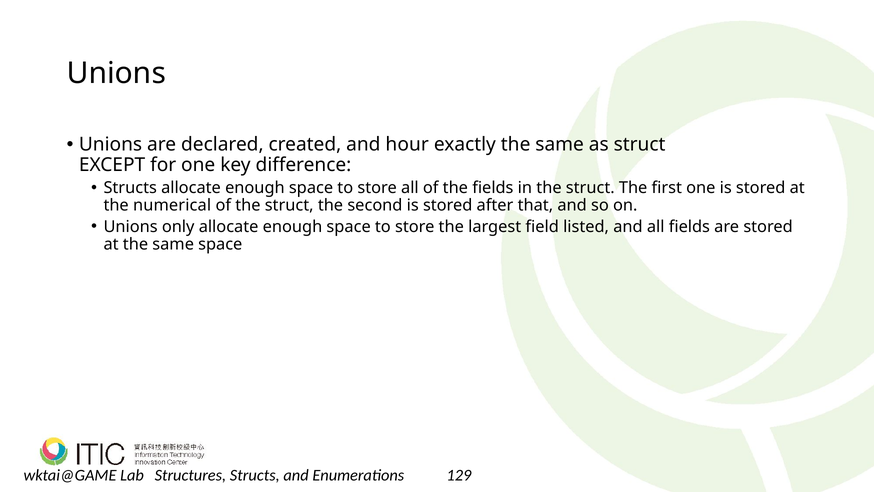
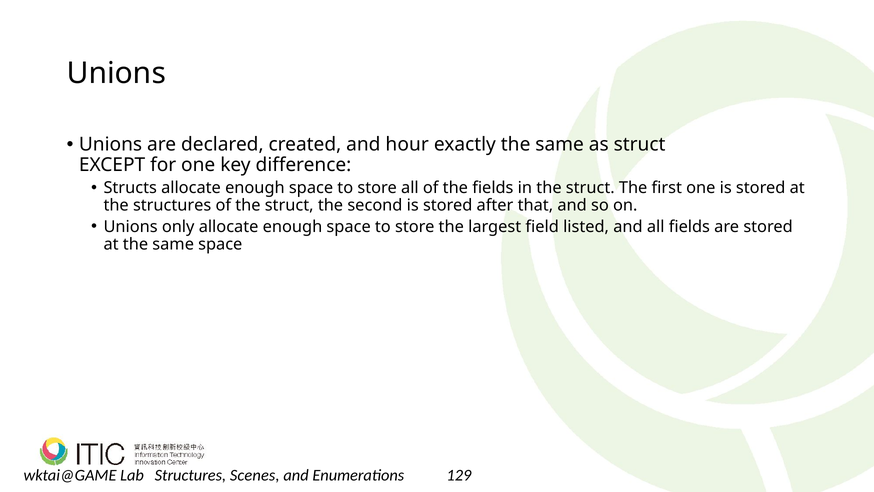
the numerical: numerical -> structures (172, 205)
Structs: Structs -> Scenes (255, 475)
